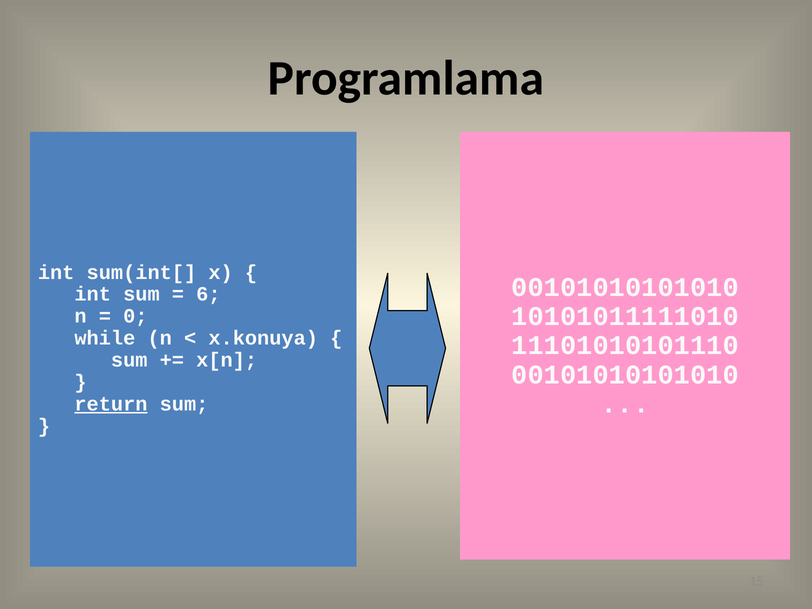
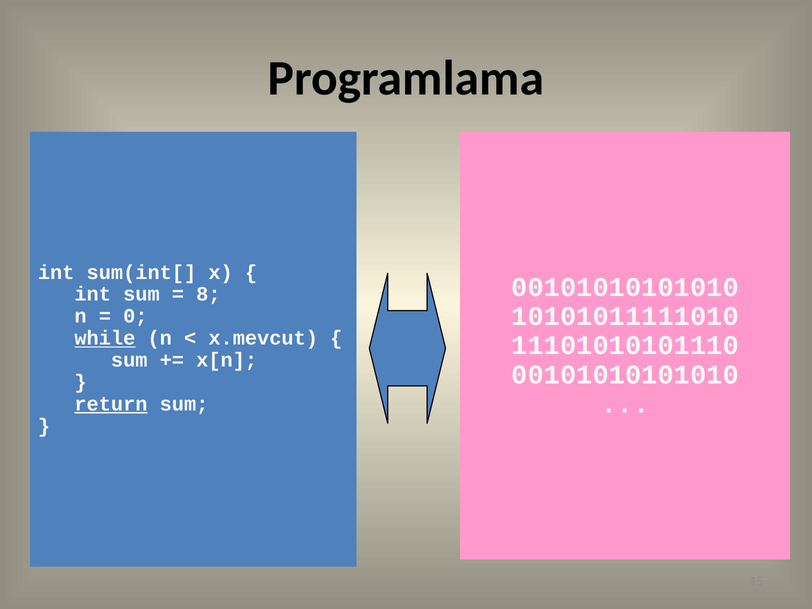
6: 6 -> 8 (208, 294)
while underline: none -> present (105, 338)
x.konuya: x.konuya -> x.mevcut (263, 338)
